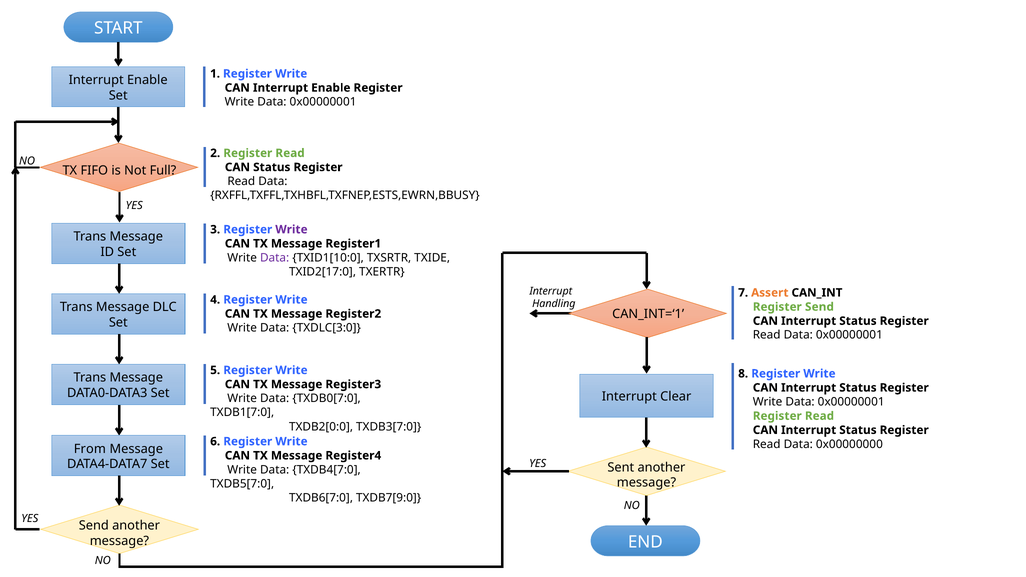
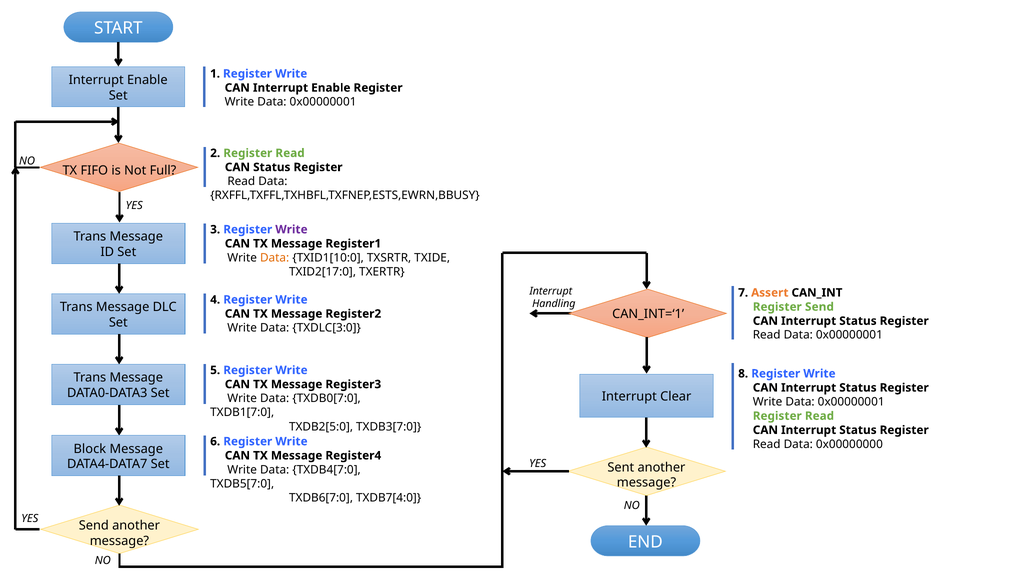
Data colour: purple -> orange (275, 258)
TXDB2[0:0: TXDB2[0:0 -> TXDB2[5:0 (321, 427)
From: From -> Block (90, 449)
TXDB7[9:0: TXDB7[9:0 -> TXDB7[4:0 (389, 498)
